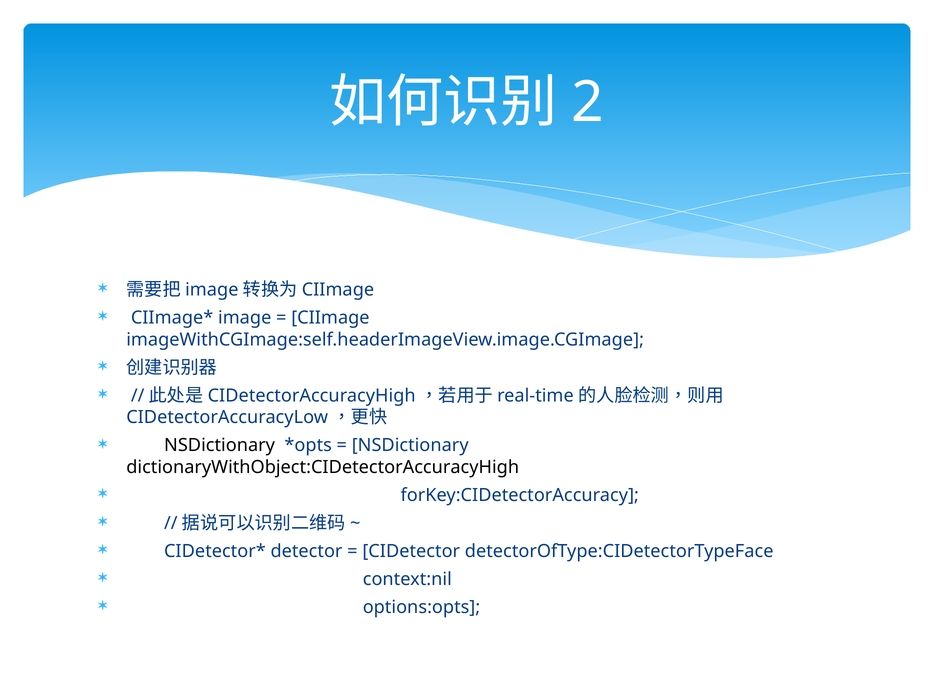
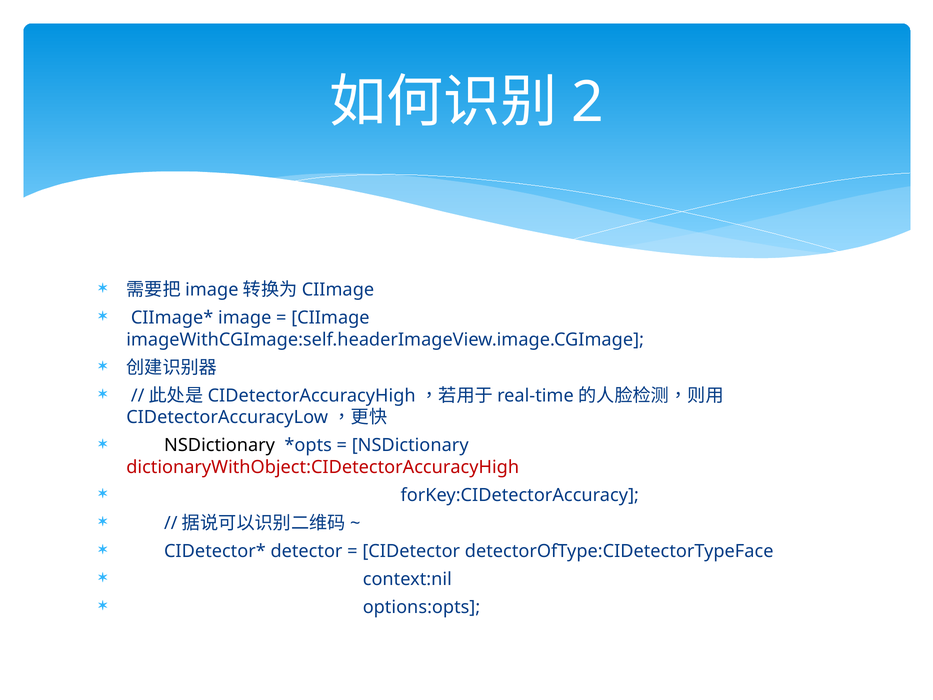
dictionaryWithObject:CIDetectorAccuracyHigh colour: black -> red (323, 467)
